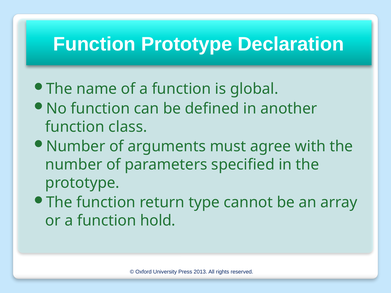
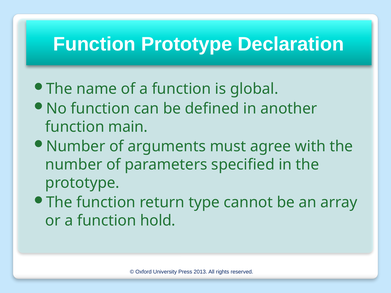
class: class -> main (128, 127)
